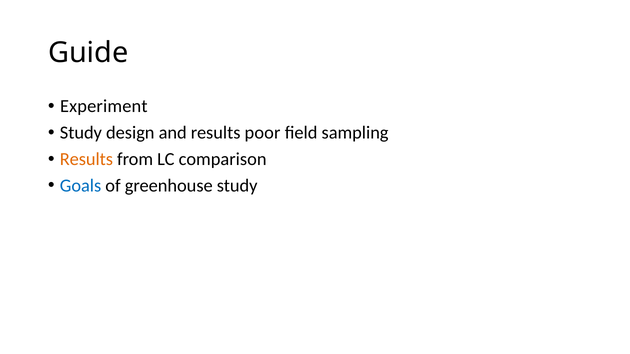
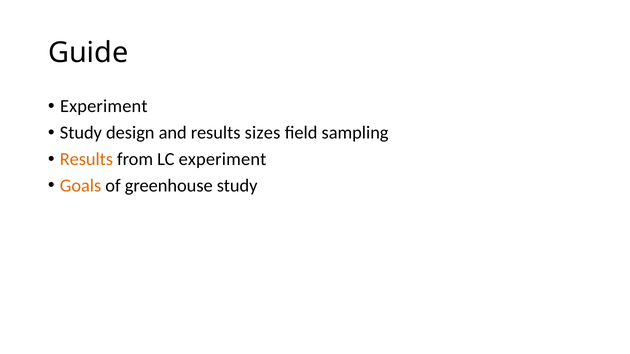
poor: poor -> sizes (263, 133)
LC comparison: comparison -> experiment (222, 159)
Goals colour: blue -> orange (81, 186)
